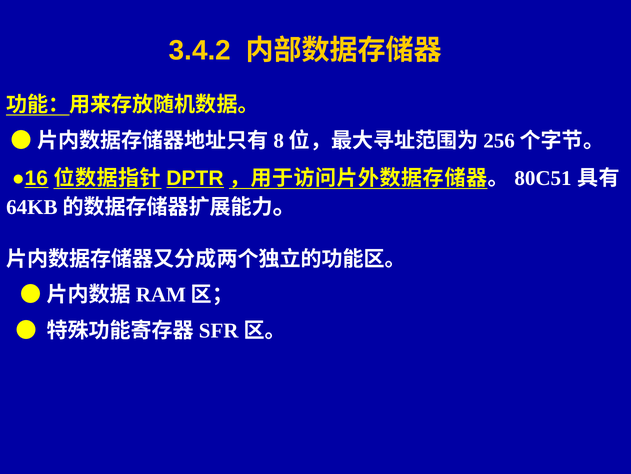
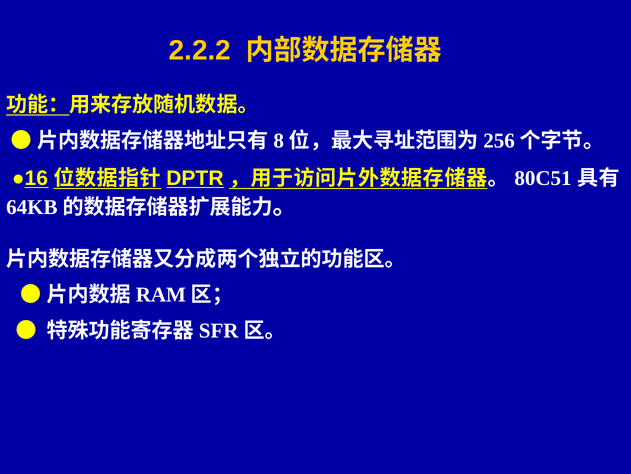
3.4.2: 3.4.2 -> 2.2.2 (200, 50)
